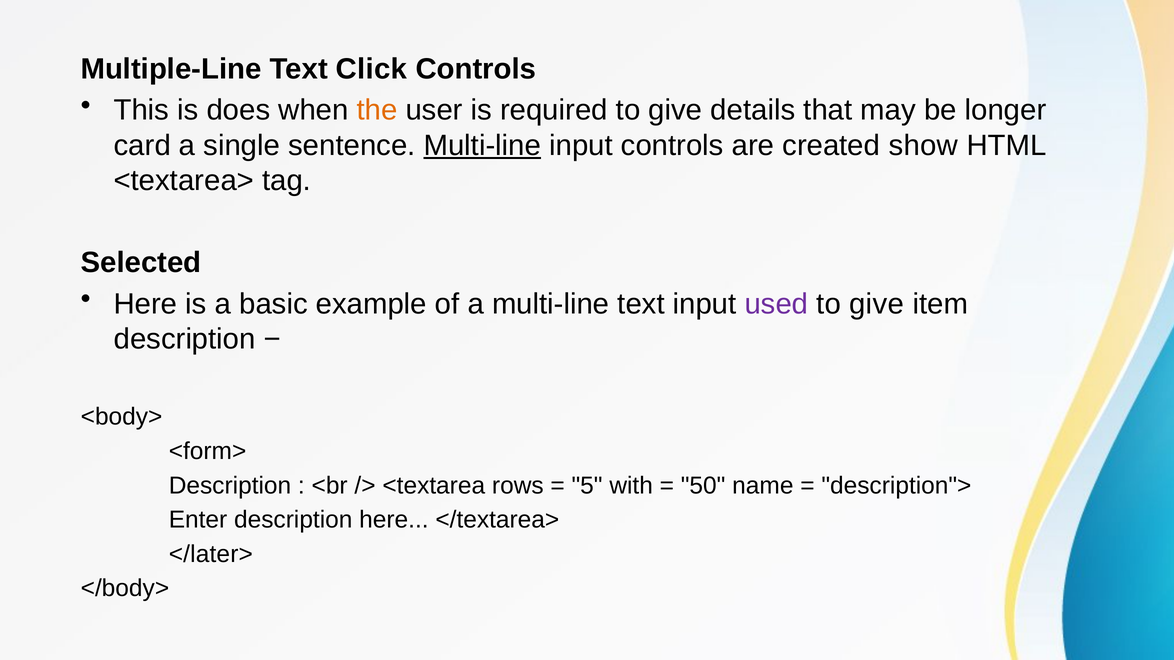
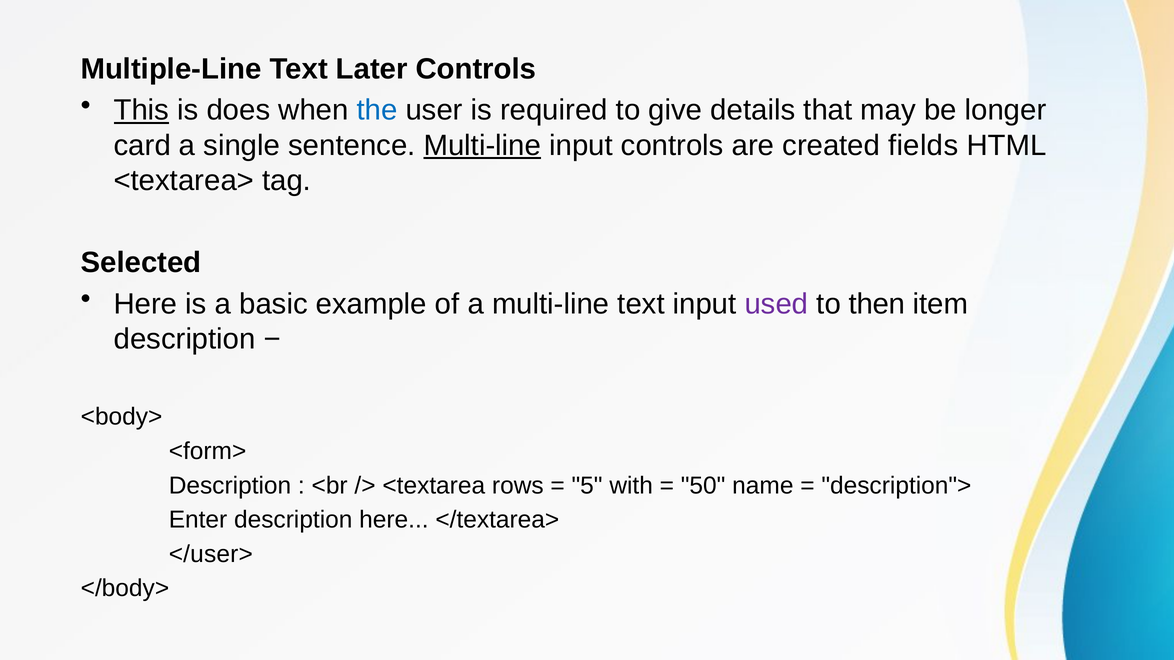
Click: Click -> Later (372, 69)
This underline: none -> present (141, 110)
the colour: orange -> blue (377, 110)
show: show -> fields (923, 146)
give: give -> then (877, 304)
</later>: </later> -> </user> (211, 554)
